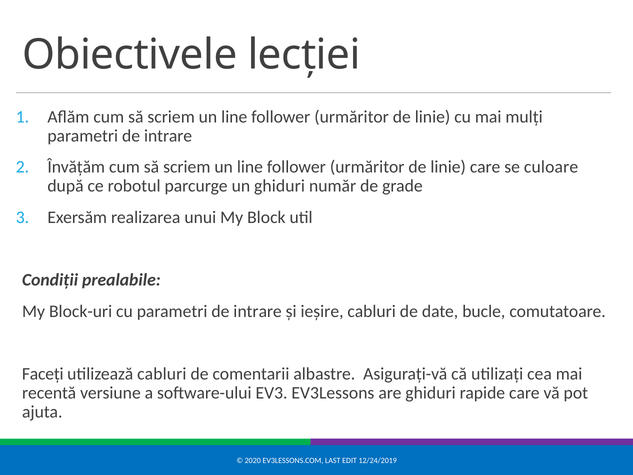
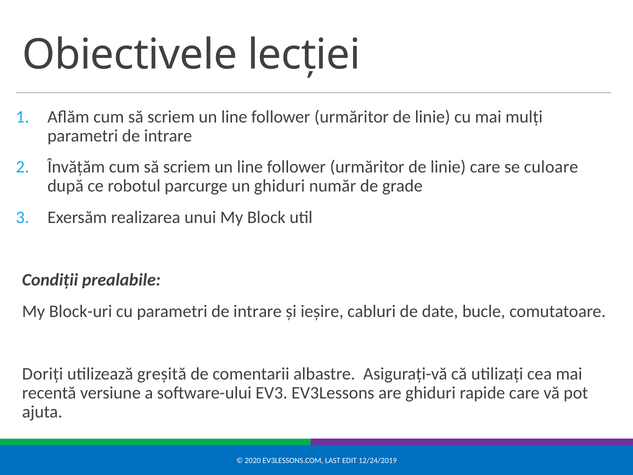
Faceți: Faceți -> Doriți (43, 374)
utilizează cabluri: cabluri -> greșită (162, 374)
